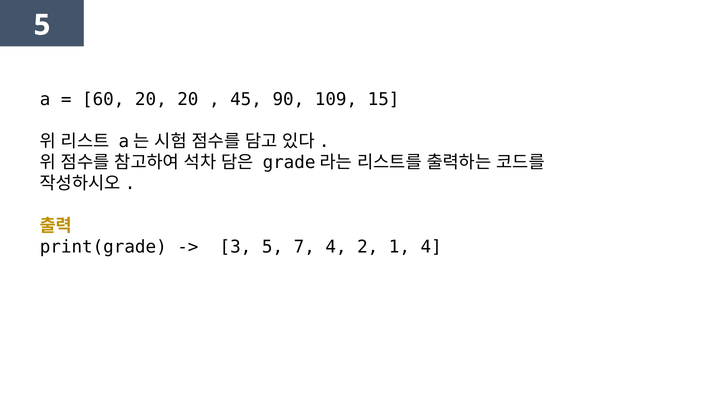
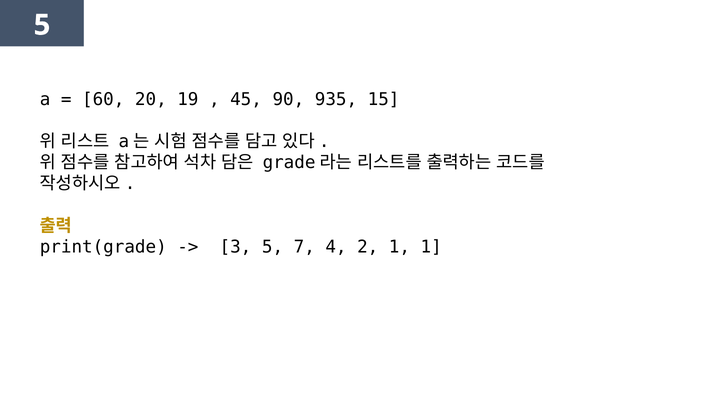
20 20: 20 -> 19 (188, 99)
109: 109 -> 935 (336, 99)
1 4: 4 -> 1 (431, 247)
